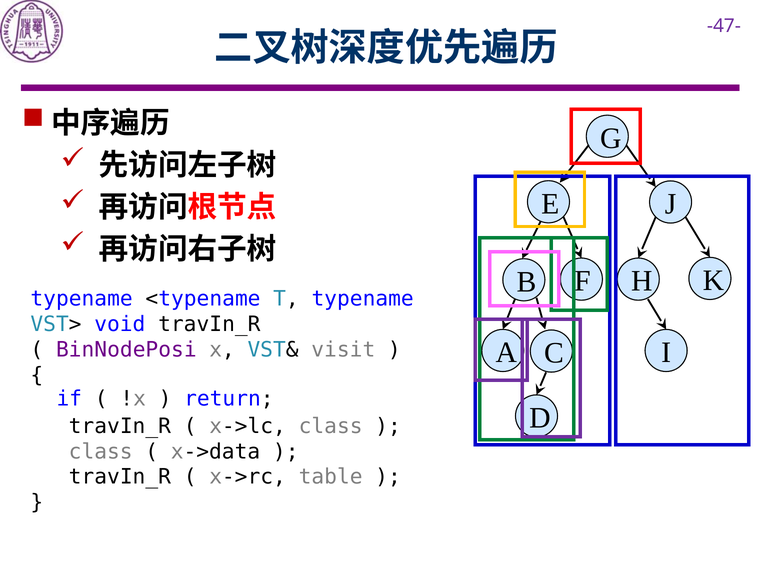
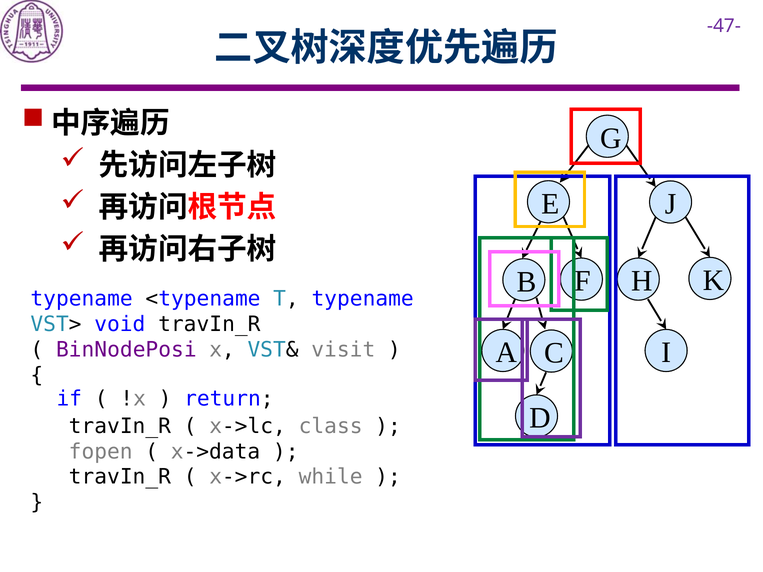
class: class -> fopen (101, 452)
table: table -> while (331, 477)
